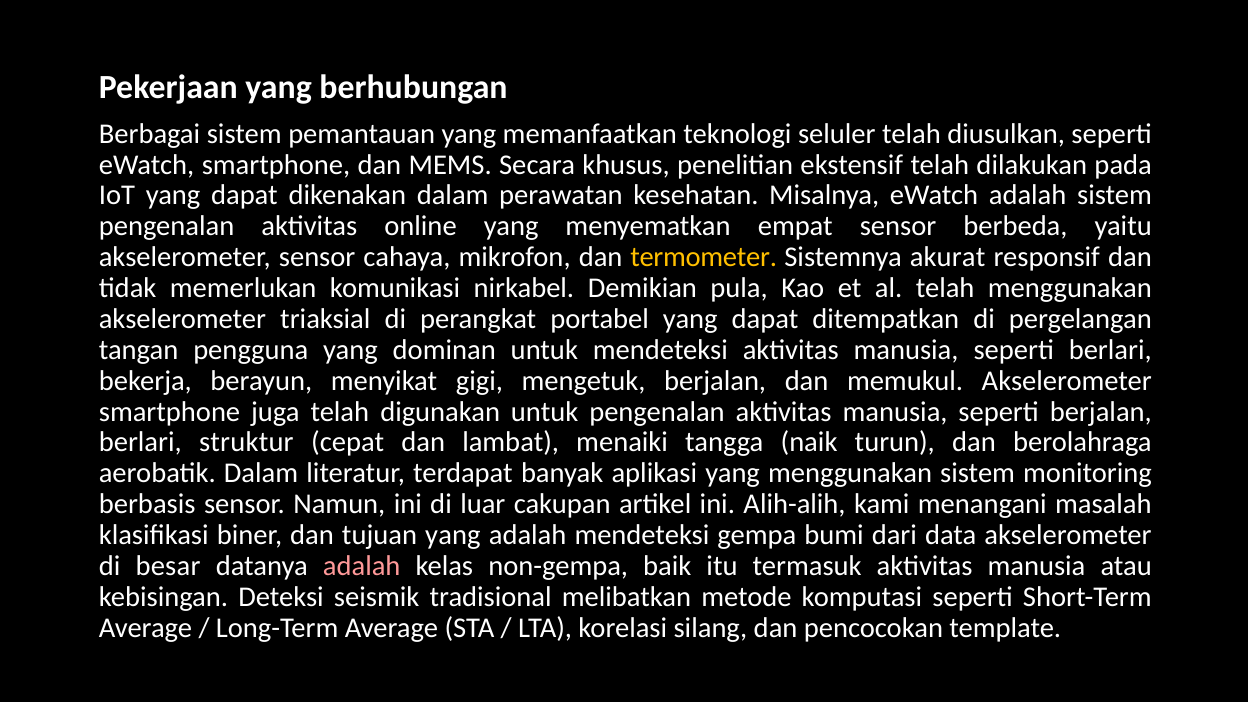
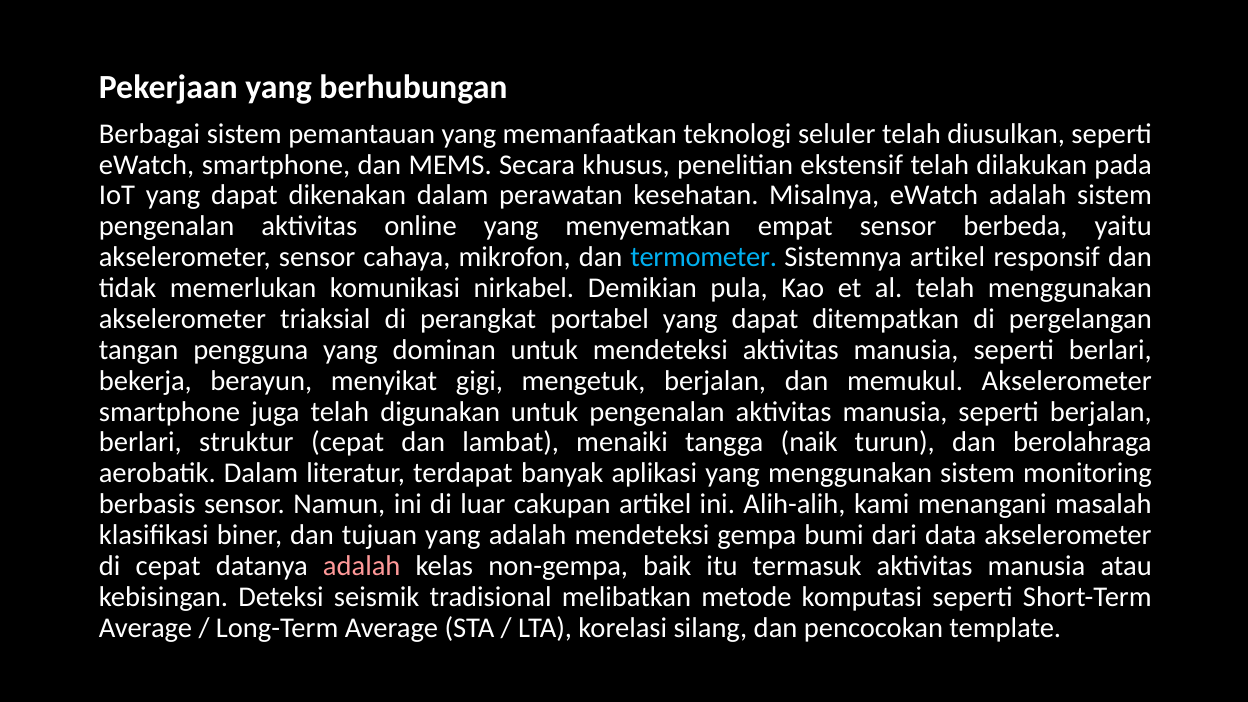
termometer colour: yellow -> light blue (704, 257)
Sistemnya akurat: akurat -> artikel (947, 257)
di besar: besar -> cepat (168, 566)
